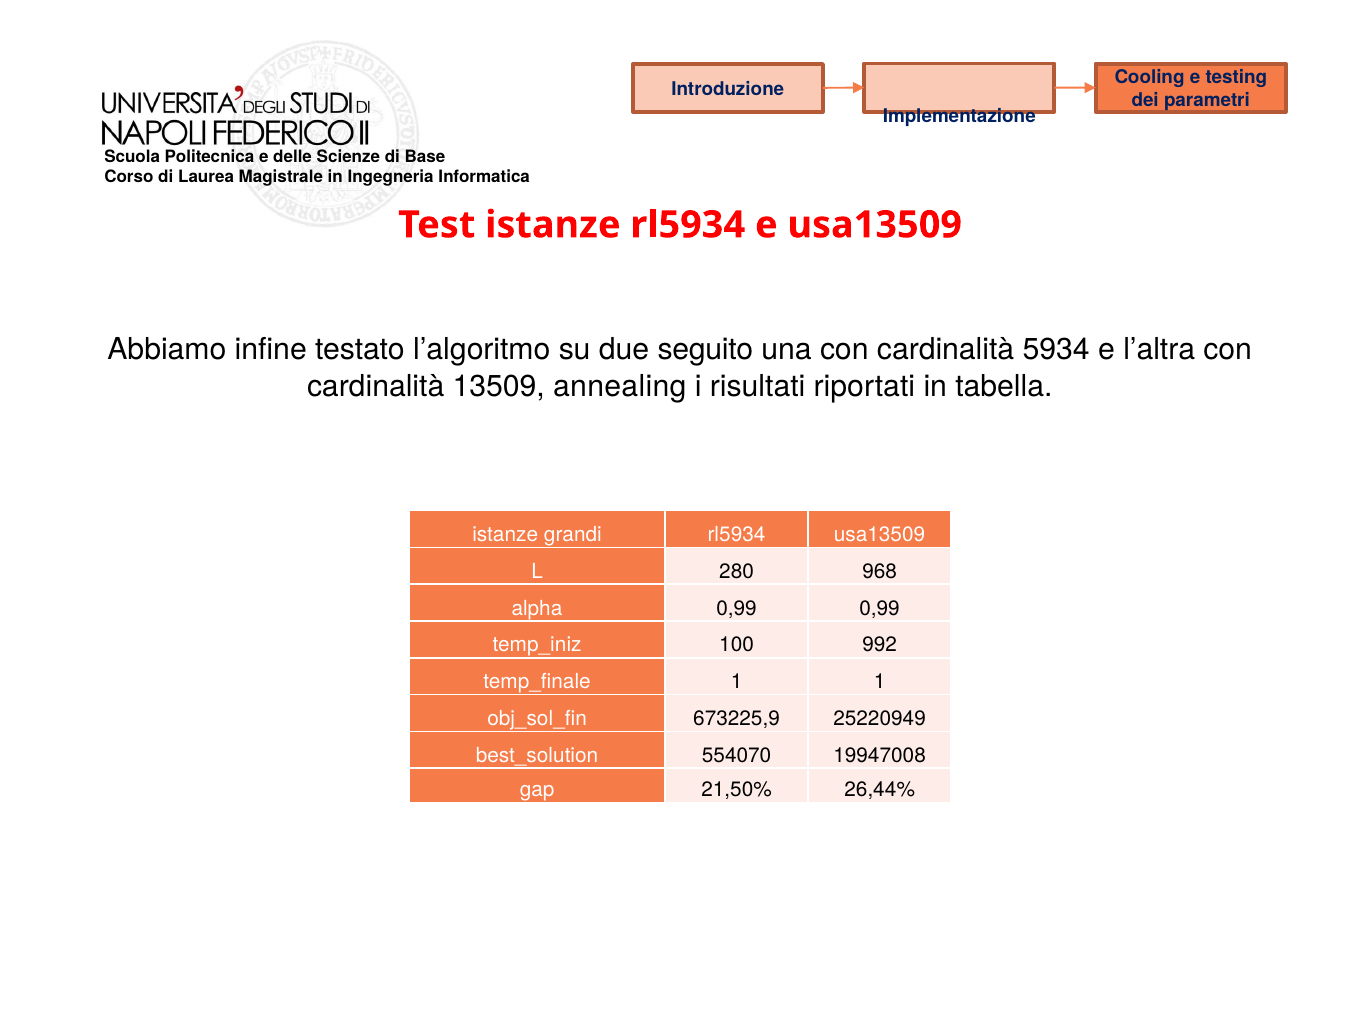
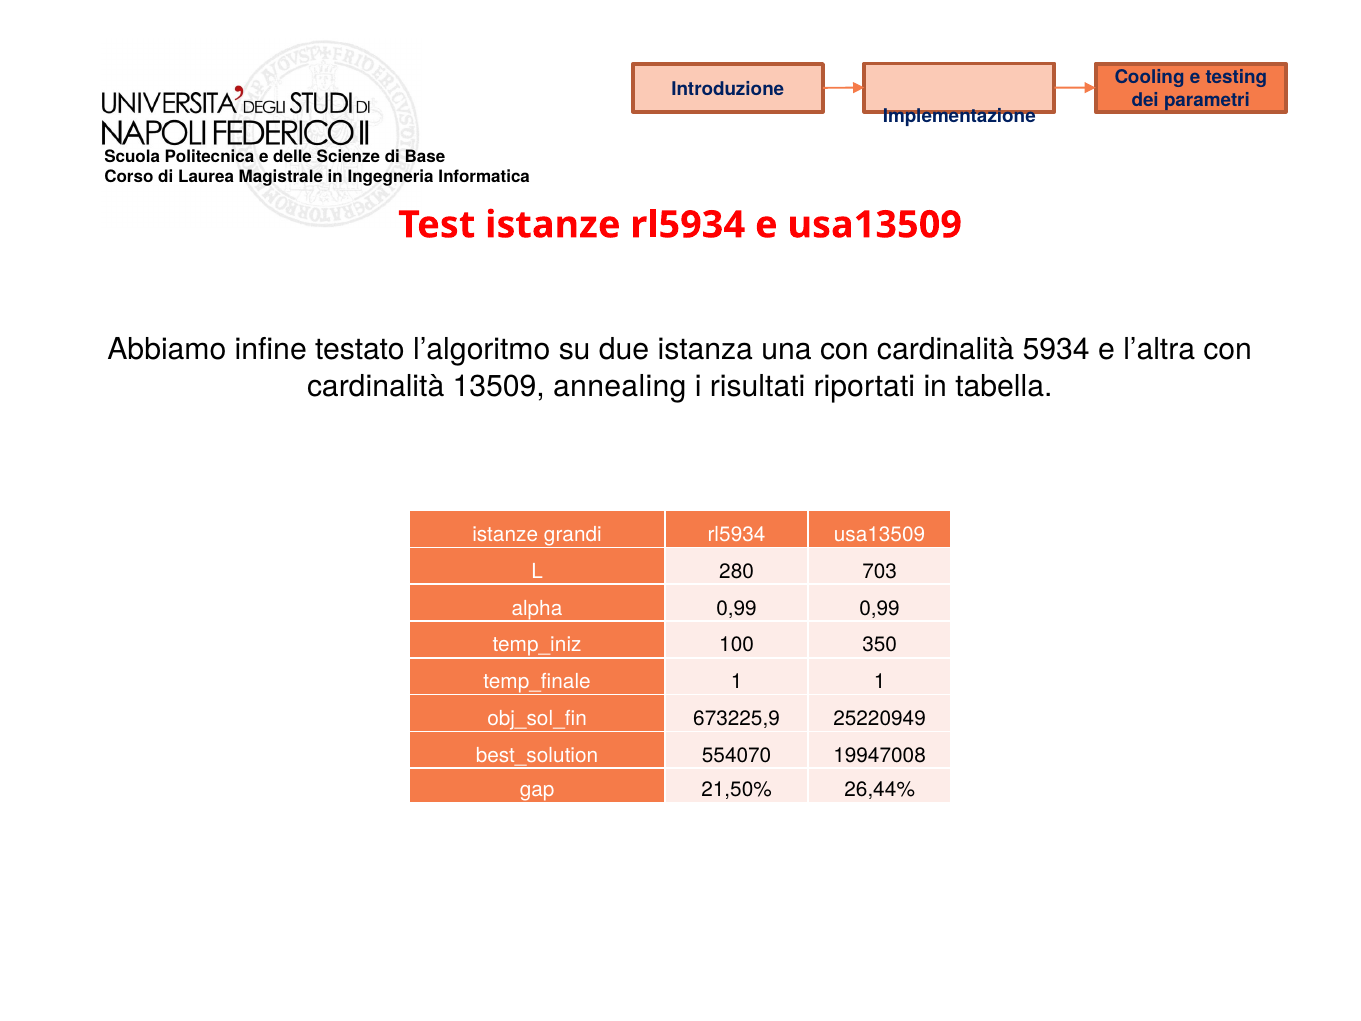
seguito: seguito -> istanza (705, 350)
968: 968 -> 703 (880, 571)
992: 992 -> 350 (880, 645)
